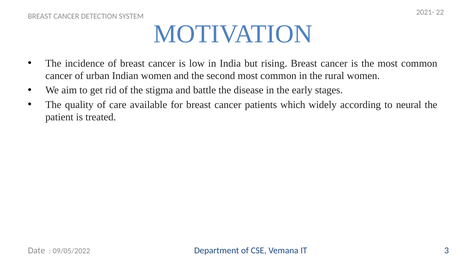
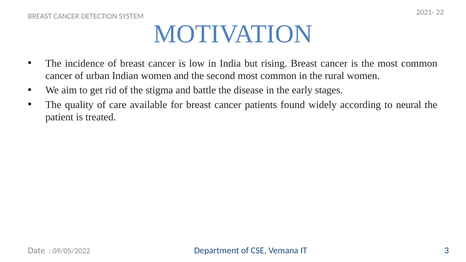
which: which -> found (293, 105)
